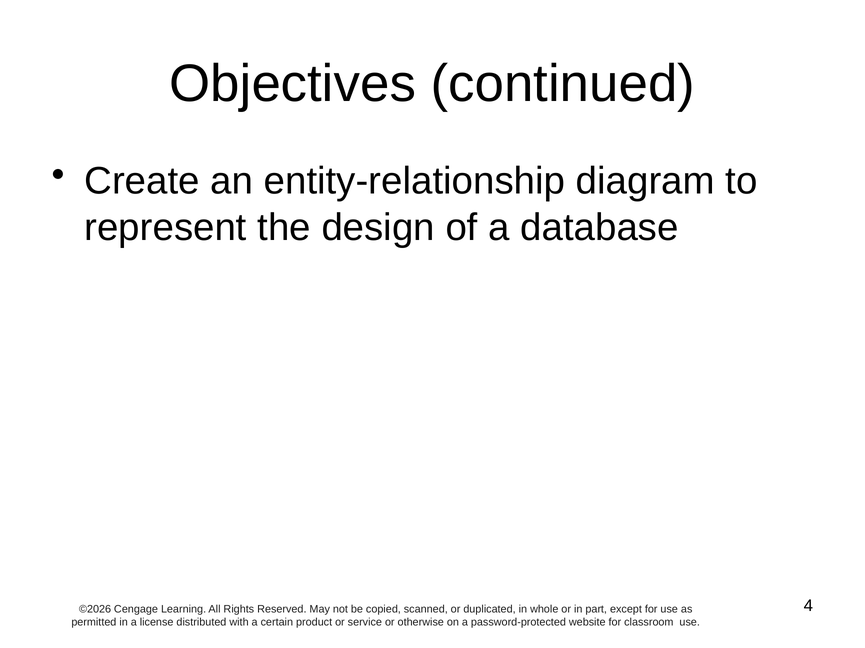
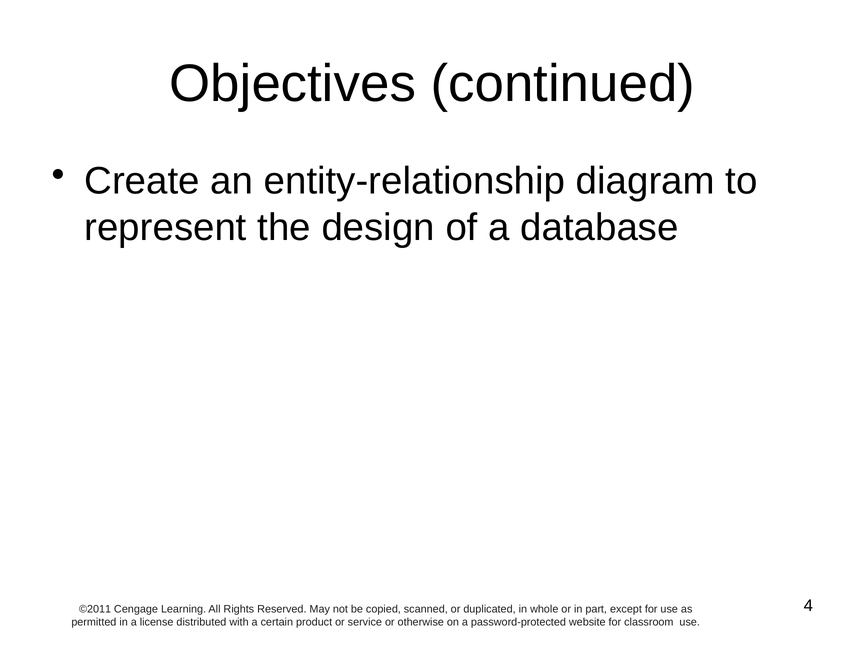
©2026: ©2026 -> ©2011 (95, 610)
